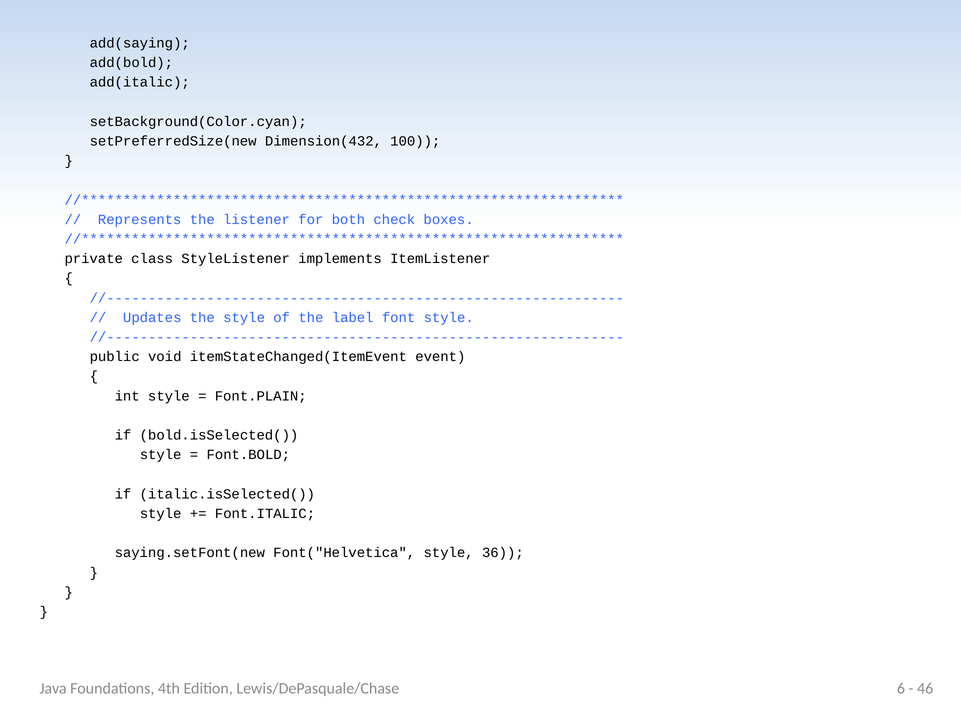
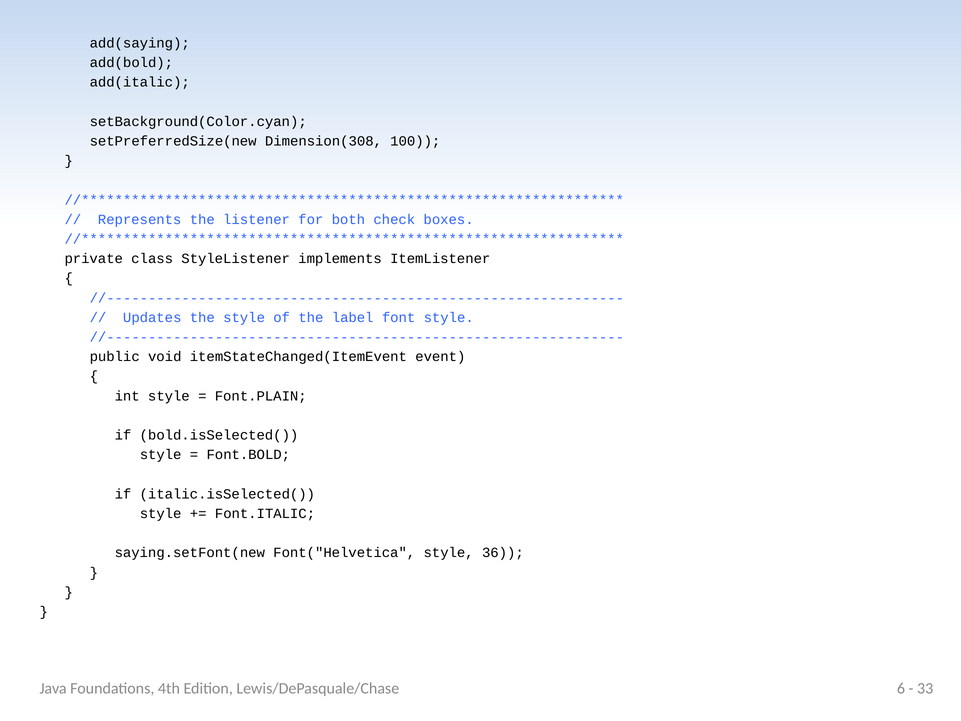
Dimension(432: Dimension(432 -> Dimension(308 (323, 141)
46: 46 -> 33 (925, 688)
